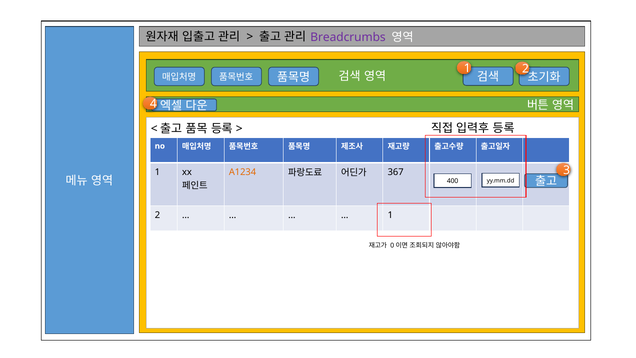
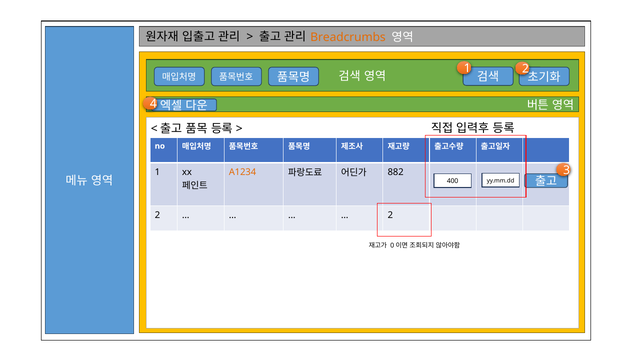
Breadcrumbs colour: purple -> orange (348, 37)
367: 367 -> 882 (396, 172)
1: 1 -> 2 (390, 215)
